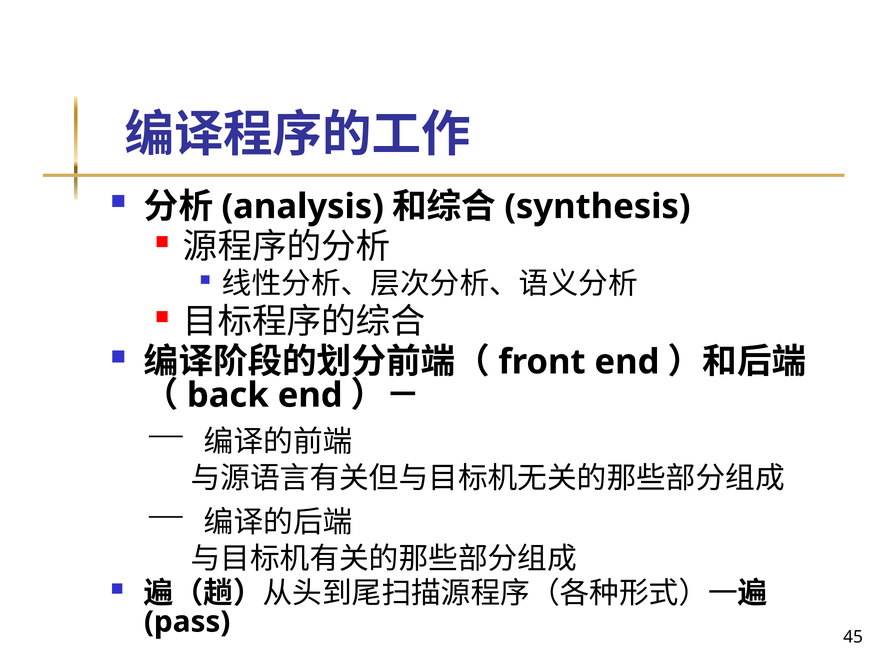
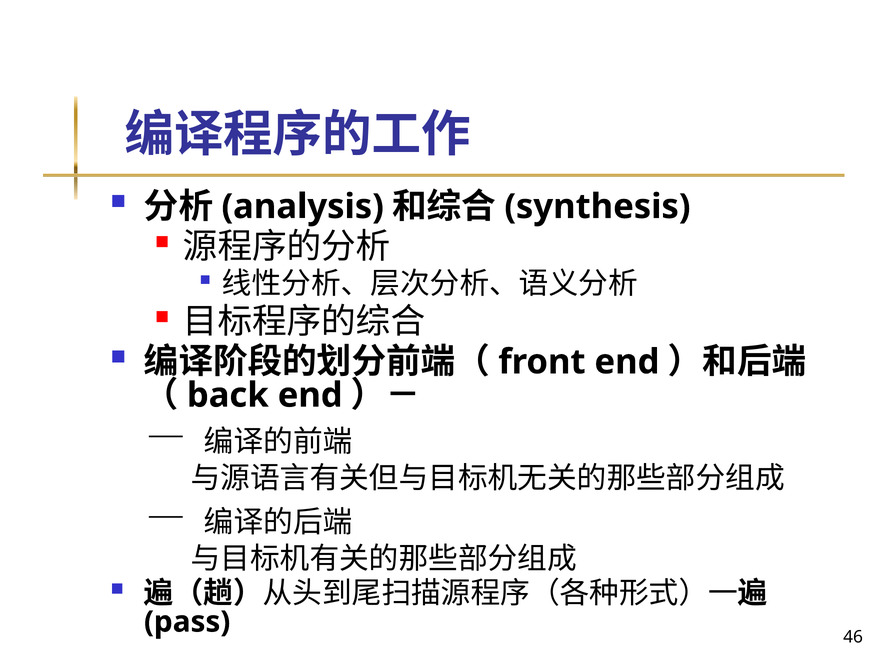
45: 45 -> 46 (853, 636)
